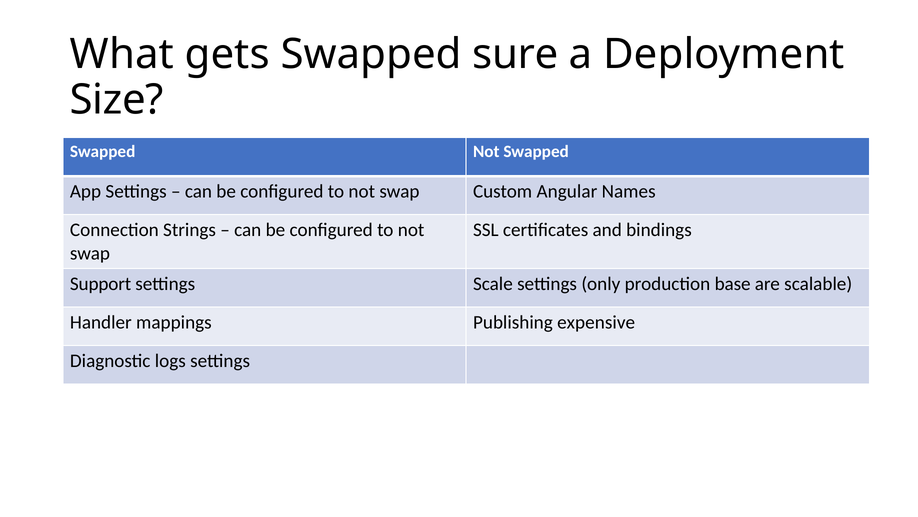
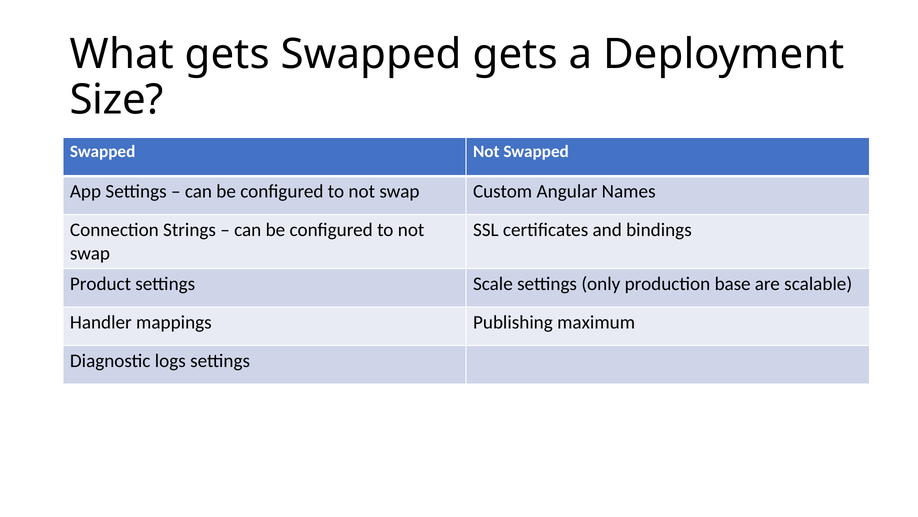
Swapped sure: sure -> gets (515, 54)
Support: Support -> Product (101, 284)
expensive: expensive -> maximum (596, 322)
